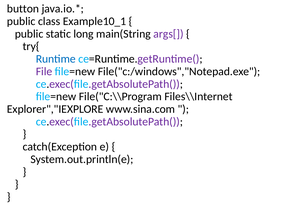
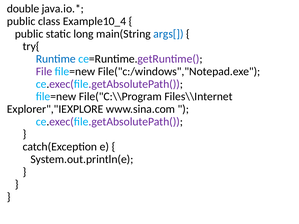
button: button -> double (23, 9)
Example10_1: Example10_1 -> Example10_4 (95, 21)
args[ colour: purple -> blue (168, 34)
